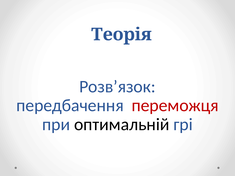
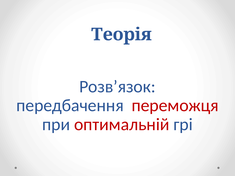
оптимальній colour: black -> red (122, 125)
